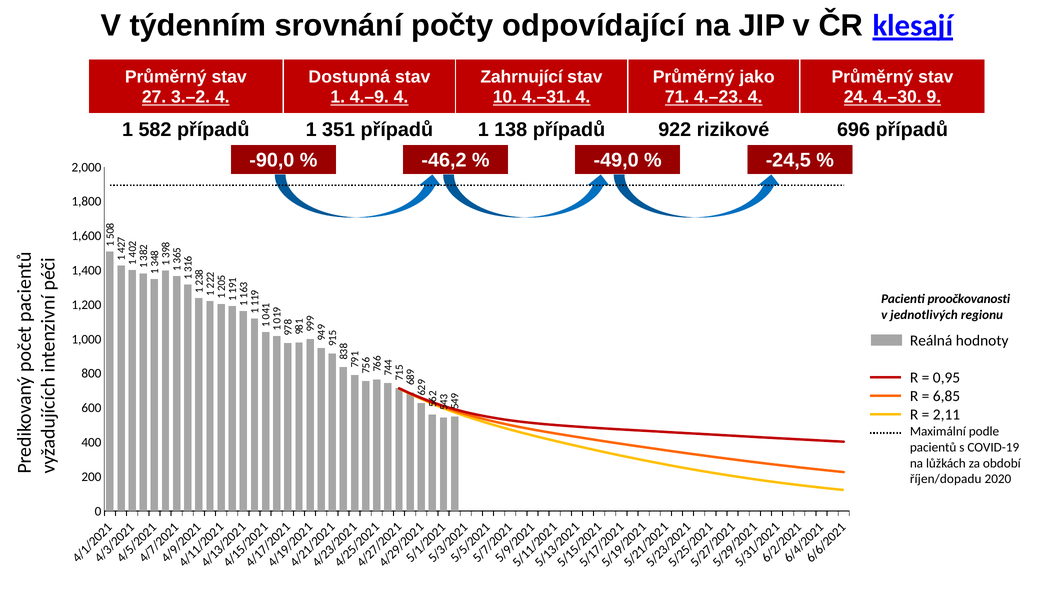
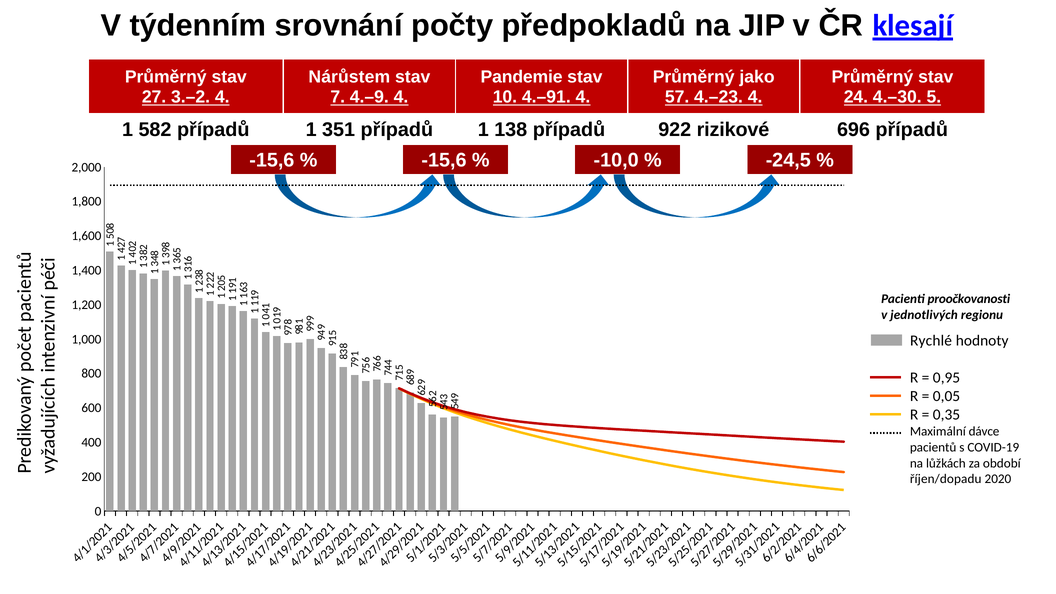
odpovídající: odpovídající -> předpokladů (594, 26)
Dostupná: Dostupná -> Nárůstem (349, 77)
Zahrnující: Zahrnující -> Pandemie (522, 77)
3.–2 4 1: 1 -> 7 (338, 97)
4.–31: 4.–31 -> 4.–91 (546, 97)
71: 71 -> 57 (677, 97)
4.–30 9: 9 -> 5 (934, 97)
-90,0: -90,0 -> -15,6 (272, 160)
-46,2: -46,2 -> -15,6 (444, 160)
-49,0: -49,0 -> -10,0 (616, 160)
Reálná: Reálná -> Rychlé (931, 341)
6,85: 6,85 -> 0,05 (947, 396)
2,11: 2,11 -> 0,35 (947, 415)
podle: podle -> dávce (984, 432)
